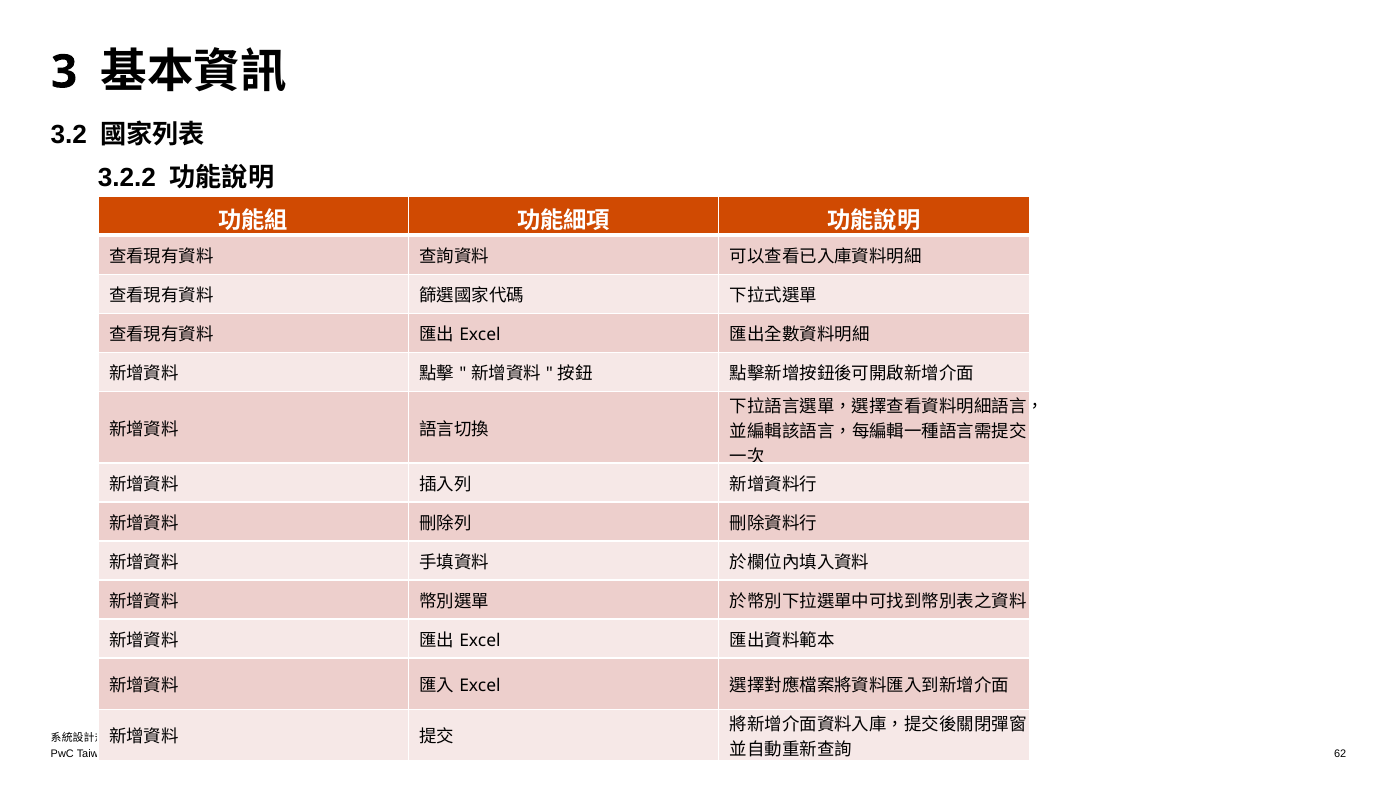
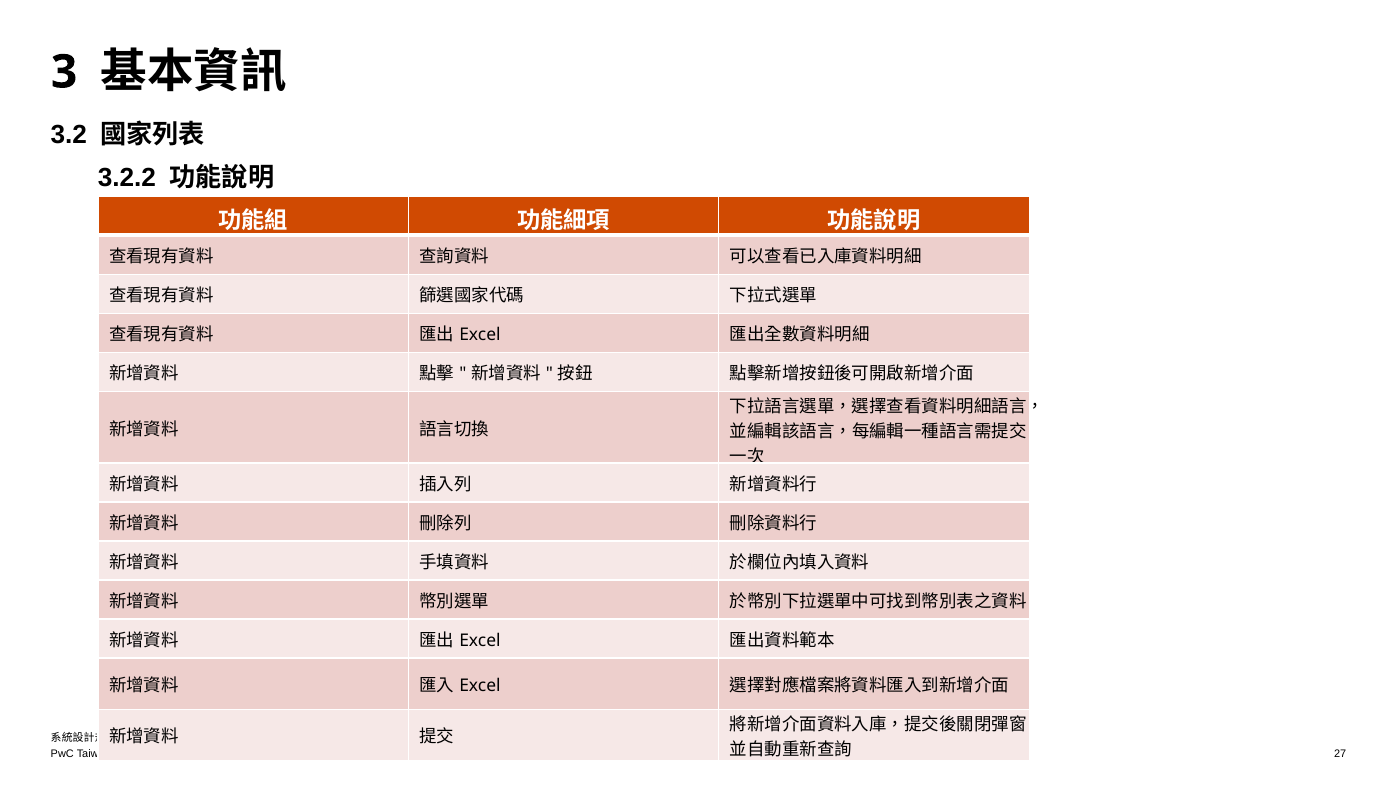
62: 62 -> 27 (1340, 754)
